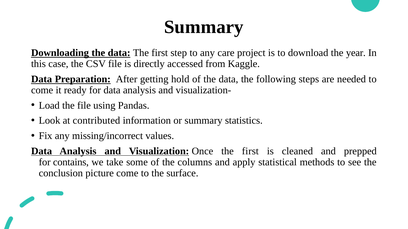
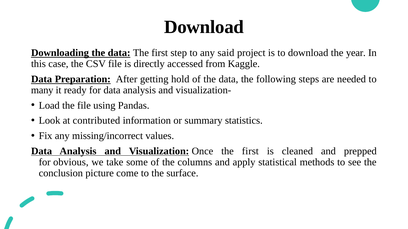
Summary: Summary -> Download (204, 27)
care: care -> said (226, 53)
come: come -> many (42, 90)
contains: contains -> obvious (71, 162)
